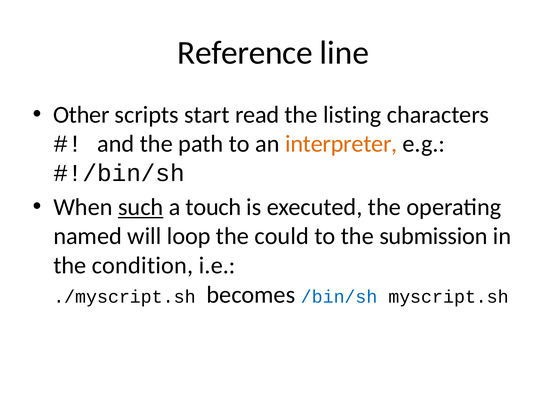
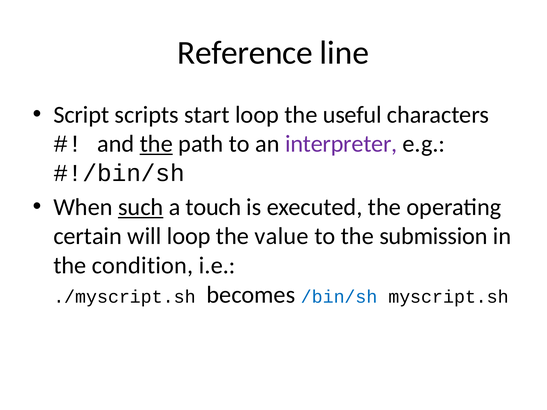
Other: Other -> Script (81, 115)
start read: read -> loop (257, 115)
listing: listing -> useful (352, 115)
the underline: none -> present (156, 144)
interpreter colour: orange -> purple (341, 144)
named: named -> certain (88, 236)
could: could -> value (282, 236)
